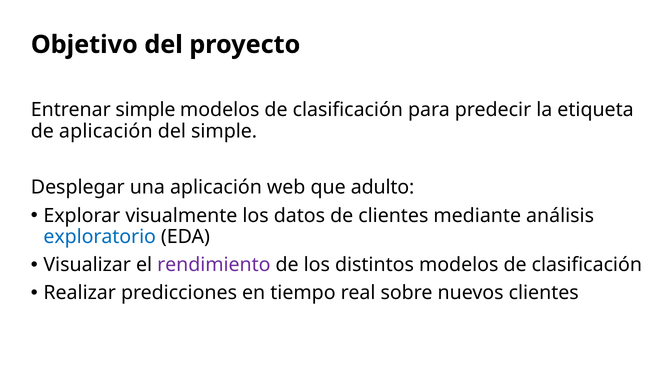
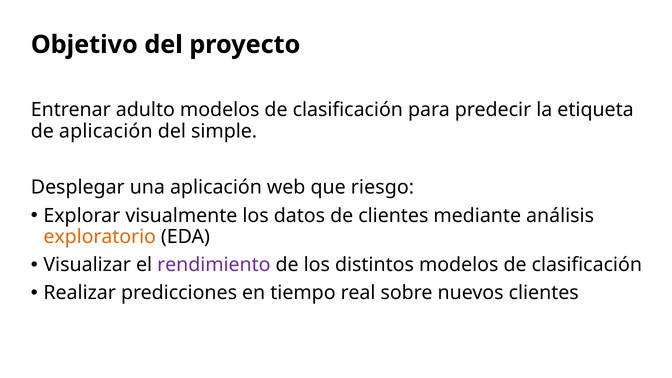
Entrenar simple: simple -> adulto (145, 110)
adulto: adulto -> riesgo (382, 187)
exploratorio colour: blue -> orange (100, 237)
